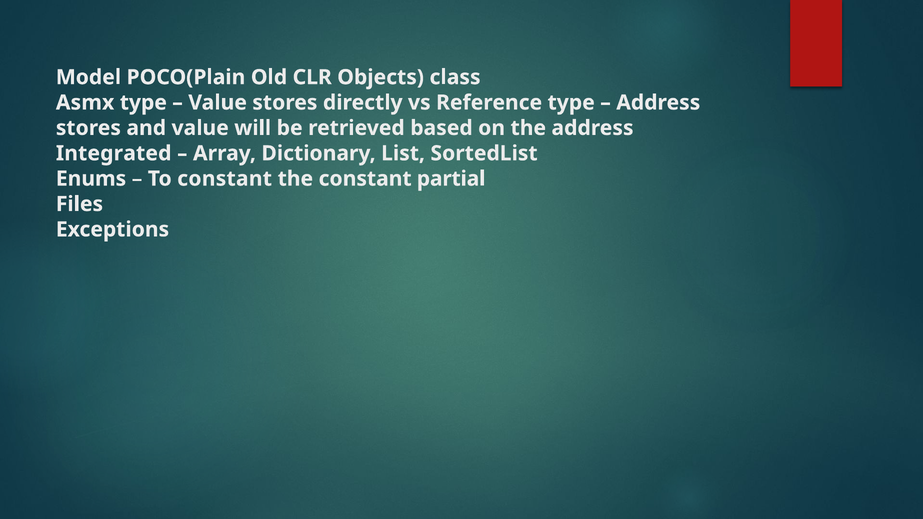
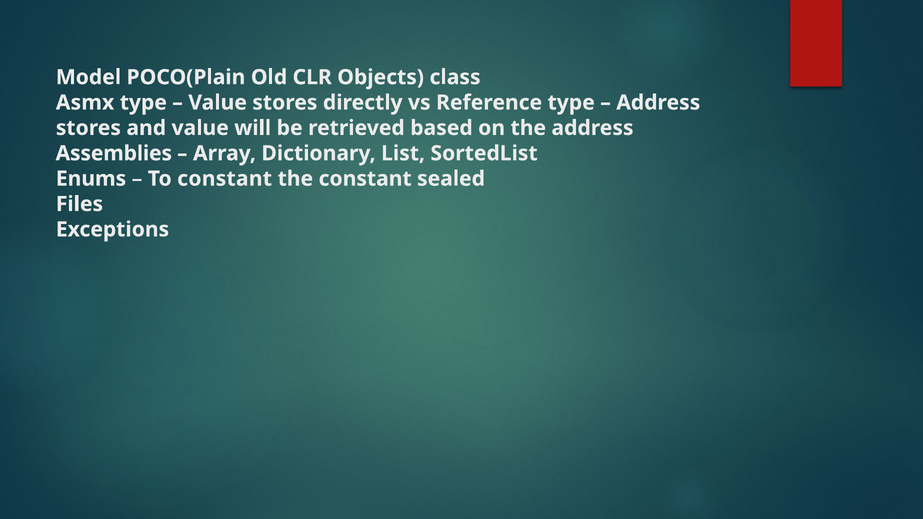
Integrated: Integrated -> Assemblies (114, 153)
partial: partial -> sealed (451, 179)
